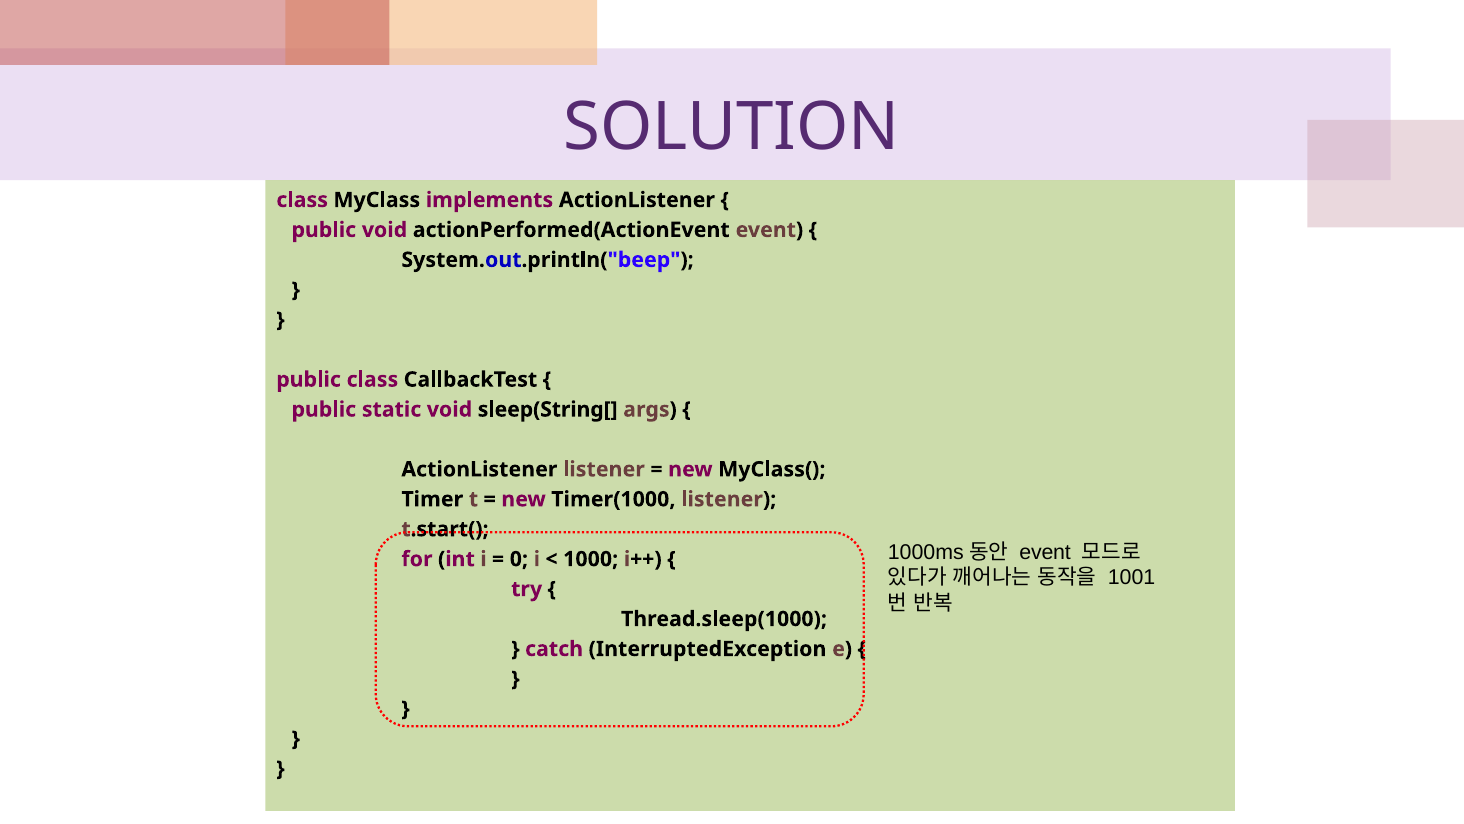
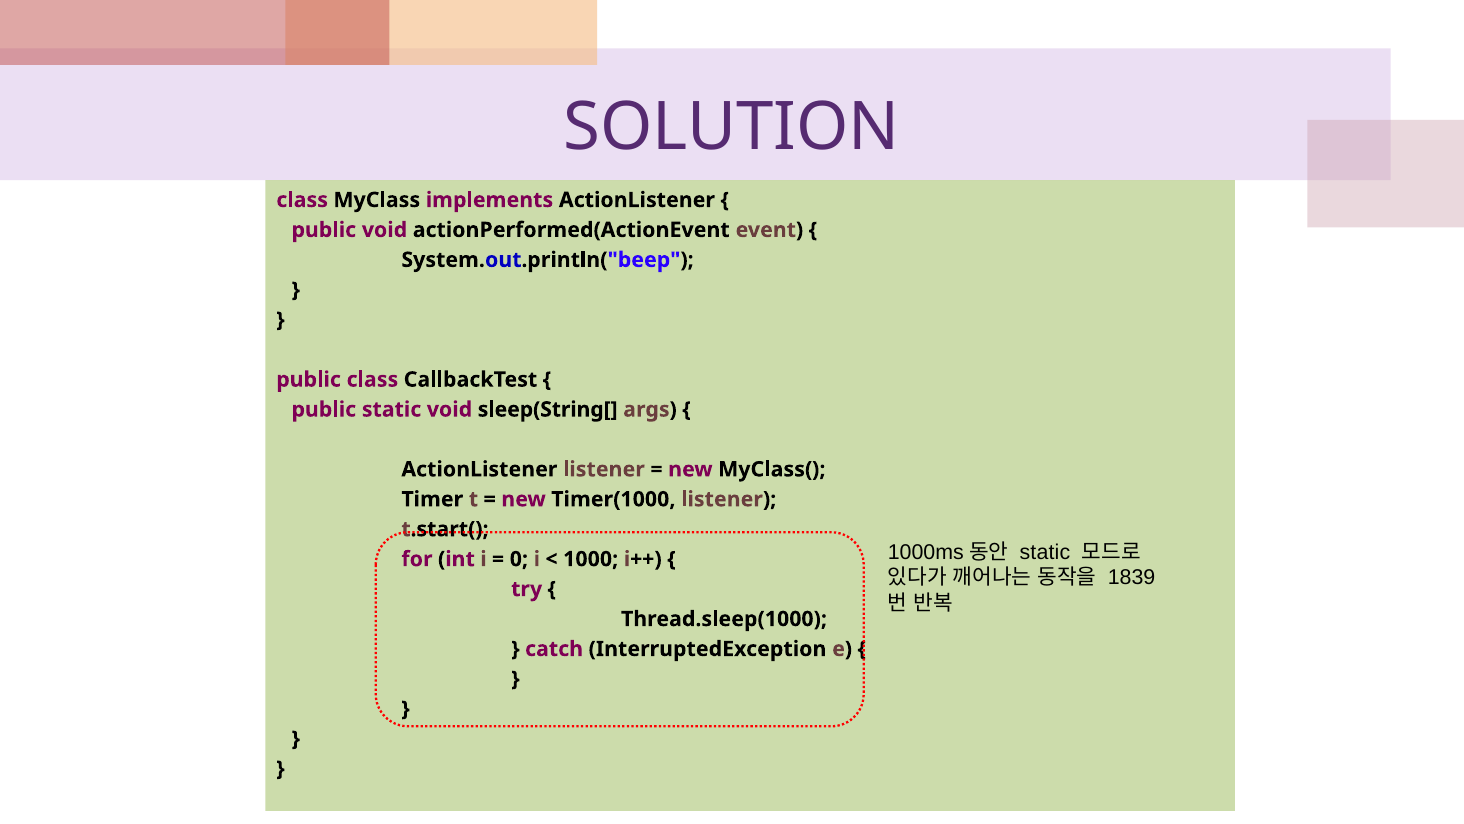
event: event -> static (1045, 552)
1001: 1001 -> 1839 (1132, 577)
